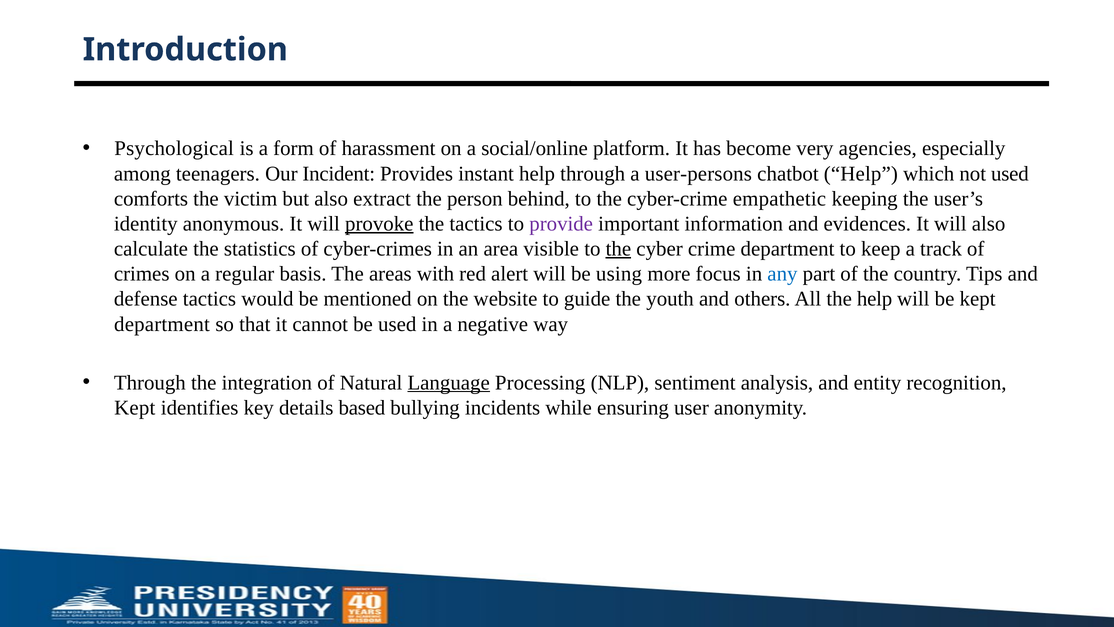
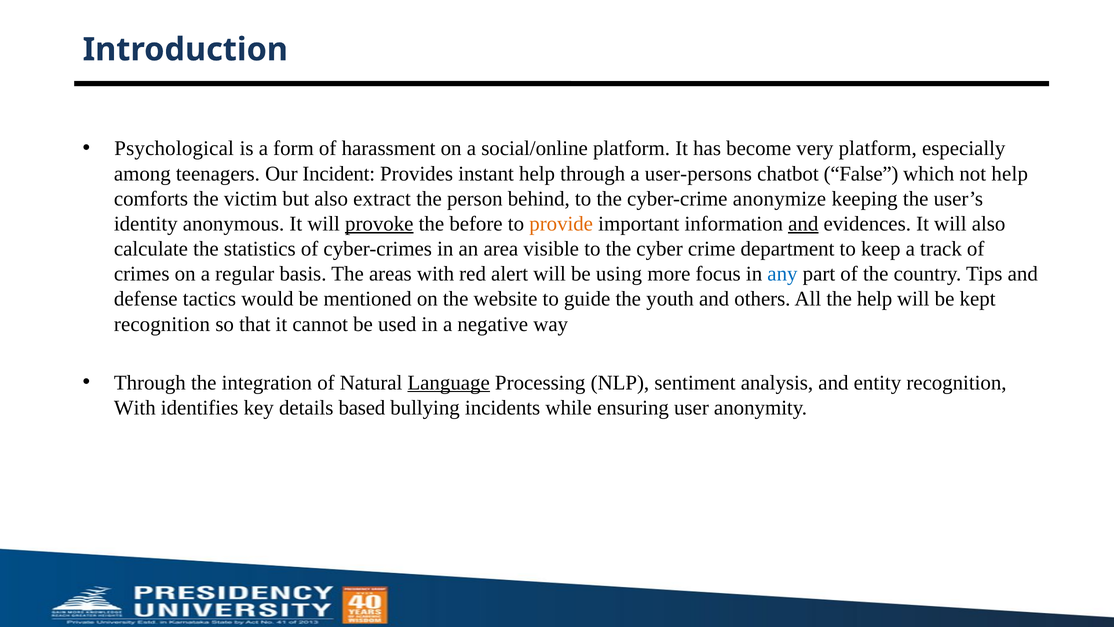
very agencies: agencies -> platform (878, 148)
chatbot Help: Help -> False (861, 174)
not used: used -> help (1010, 174)
empathetic: empathetic -> anonymize (779, 199)
the tactics: tactics -> before (476, 224)
provide colour: purple -> orange (561, 224)
and underline: none -> present (803, 224)
the underline: present -> none (618, 249)
department: department -> recognition (162, 324)
Kept: Kept -> With (135, 407)
